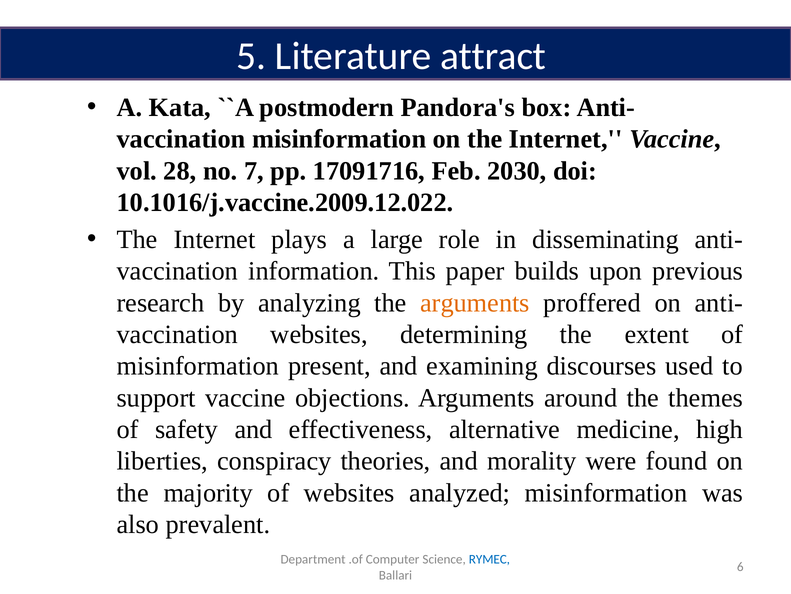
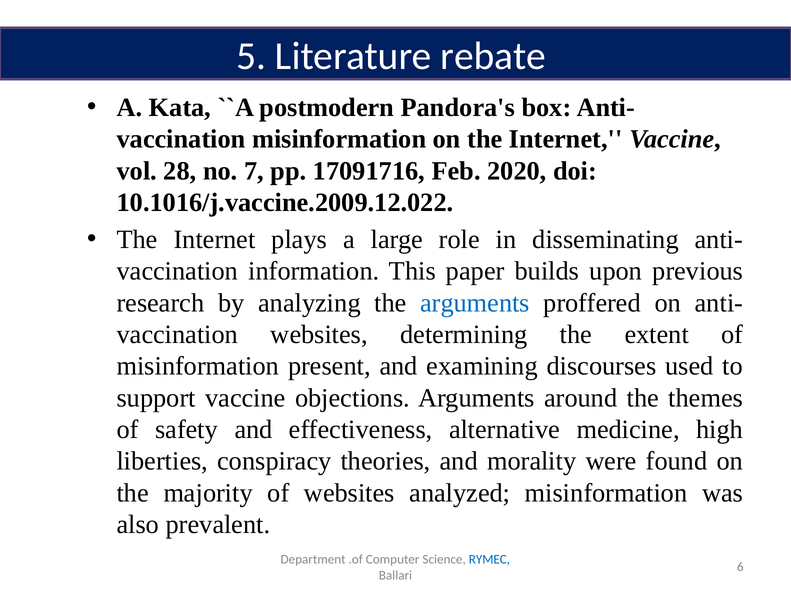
attract: attract -> rebate (493, 56)
2030: 2030 -> 2020 (517, 171)
arguments colour: orange -> blue (475, 302)
